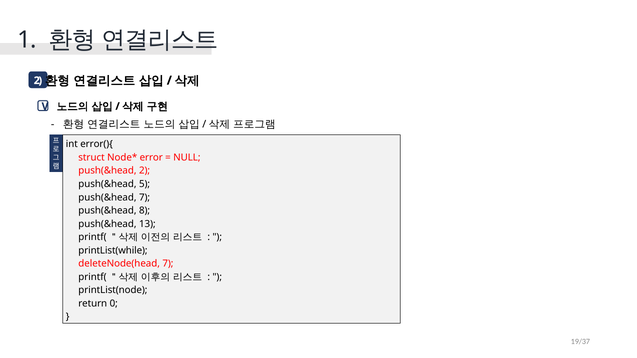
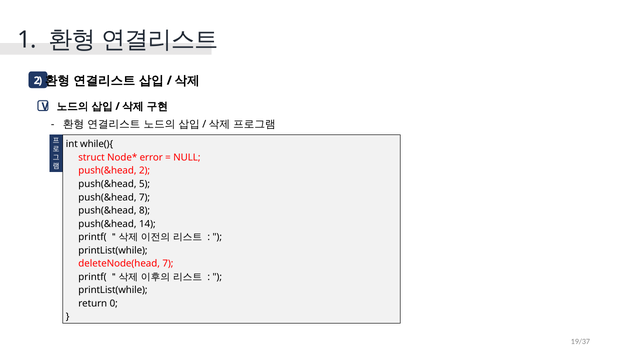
error(){: error(){ -> while(){ (97, 144)
13: 13 -> 14 (147, 224)
printList(node: printList(node -> printList(while (113, 290)
